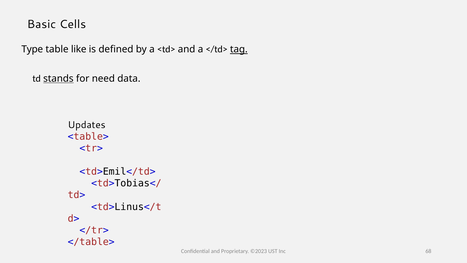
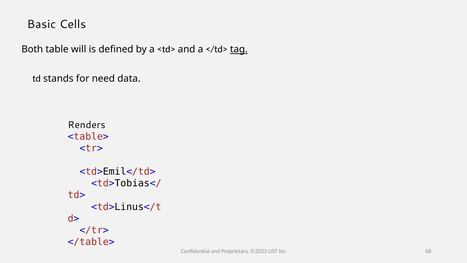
Type: Type -> Both (32, 49)
like: like -> will (79, 49)
stands underline: present -> none (58, 79)
Updates: Updates -> Renders (87, 125)
